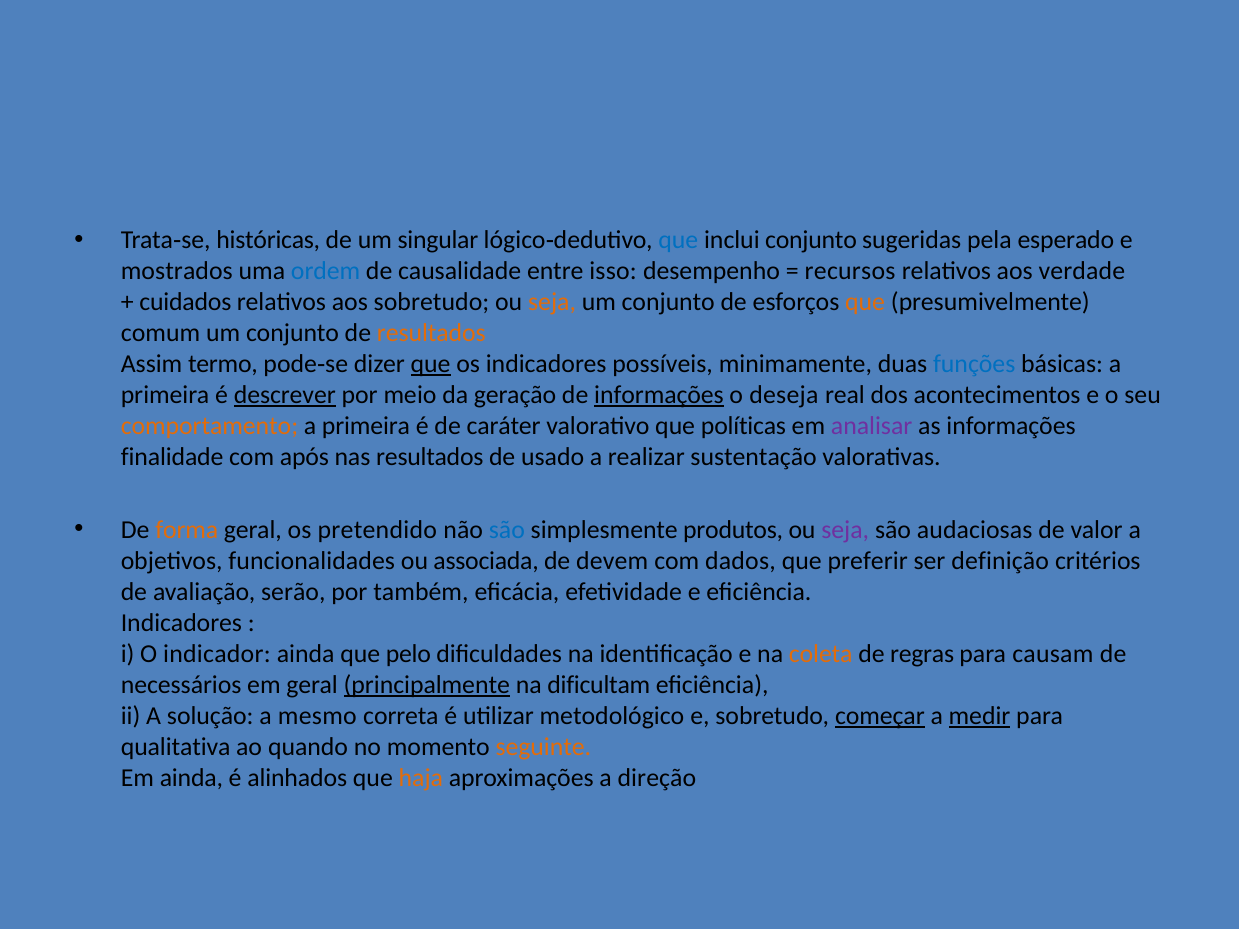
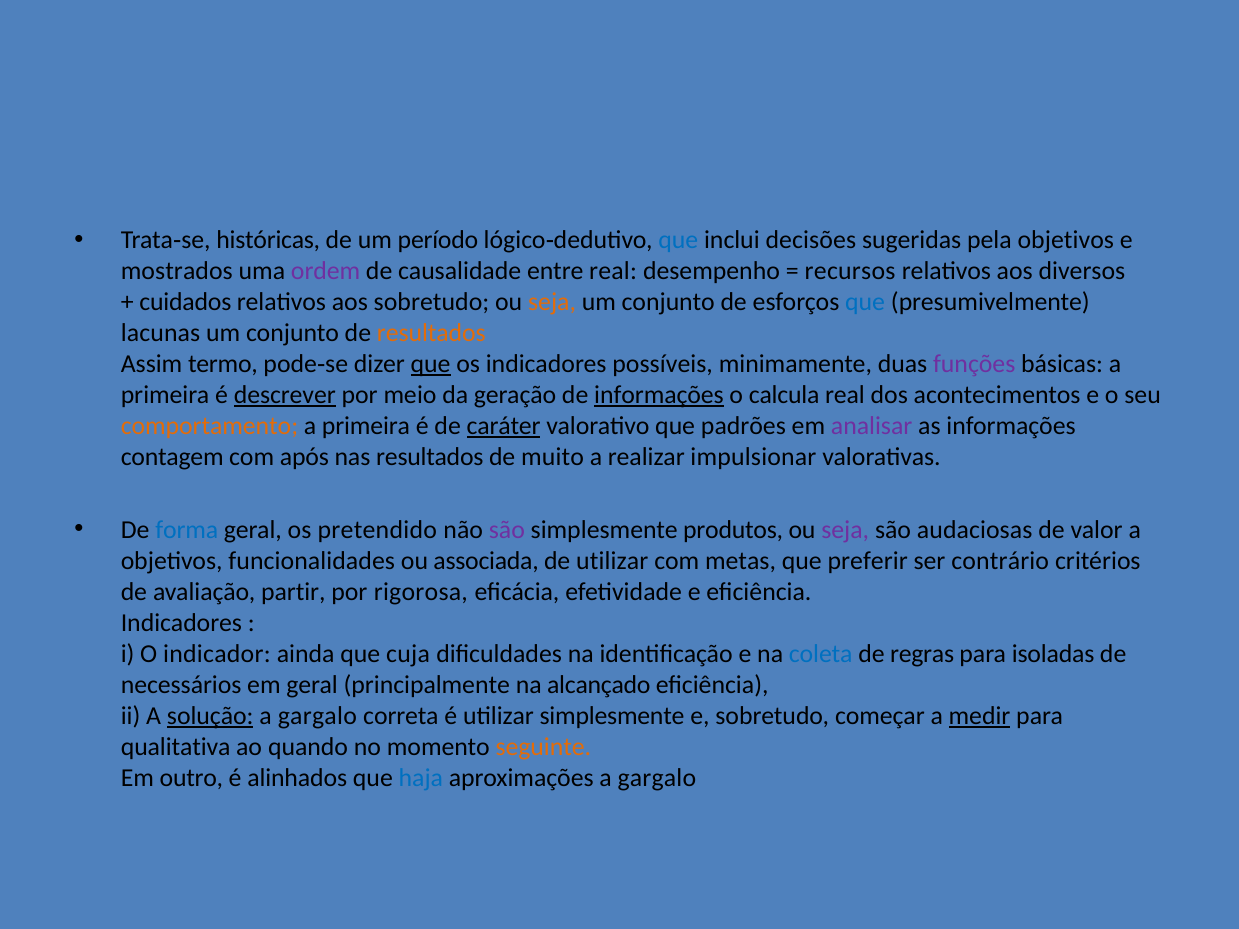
singular: singular -> período (438, 240)
inclui conjunto: conjunto -> decisões (811, 240)
pela esperado: esperado -> objetivos (1066, 240)
ordem colour: blue -> purple (326, 271)
entre isso: isso -> real (613, 271)
verdade: verdade -> diversos (1082, 271)
que colour: orange -> blue (865, 302)
comum: comum -> lacunas (161, 333)
funções colour: blue -> purple (974, 364)
deseja: deseja -> calcula (784, 395)
caráter underline: none -> present (504, 426)
políticas: políticas -> padrões (743, 426)
finalidade: finalidade -> contagem (172, 457)
usado: usado -> muito (553, 457)
sustentação: sustentação -> impulsionar (753, 457)
forma colour: orange -> blue (187, 530)
são colour: blue -> purple (507, 530)
de devem: devem -> utilizar (612, 561)
dados: dados -> metas (741, 561)
definição: definição -> contrário (1000, 561)
serão: serão -> partir (293, 592)
também: também -> rigorosa (421, 592)
pelo: pelo -> cuja (408, 654)
coleta colour: orange -> blue (821, 654)
causam: causam -> isoladas (1053, 654)
principalmente underline: present -> none (427, 685)
dificultam: dificultam -> alcançado (599, 685)
solução underline: none -> present (210, 716)
mesmo: mesmo -> gargalo (317, 716)
utilizar metodológico: metodológico -> simplesmente (612, 716)
começar underline: present -> none (880, 716)
Em ainda: ainda -> outro (191, 778)
haja colour: orange -> blue (421, 778)
aproximações a direção: direção -> gargalo (657, 778)
